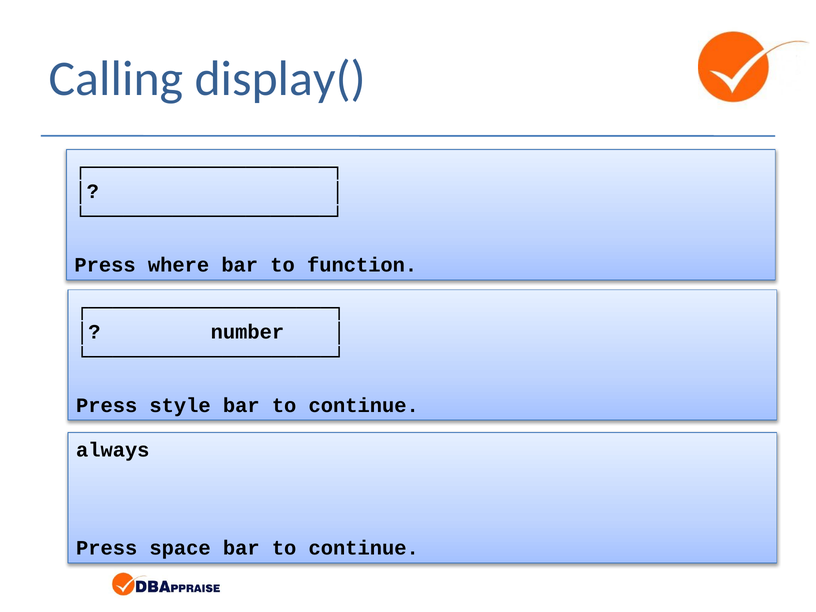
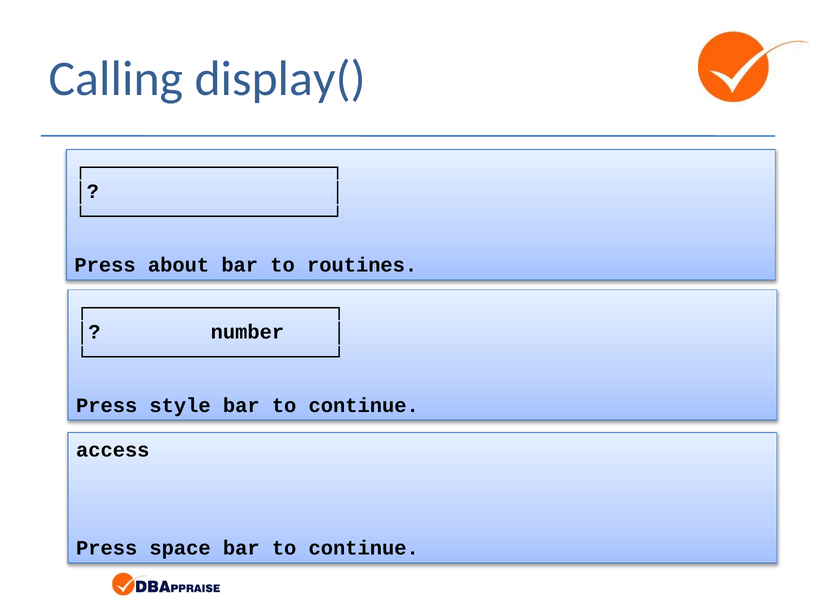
where: where -> about (179, 265)
function: function -> routines (362, 265)
always: always -> access (113, 450)
